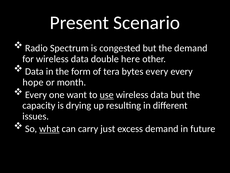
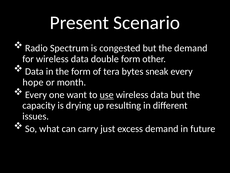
double here: here -> form (131, 59)
bytes every: every -> sneak (157, 71)
what underline: present -> none (49, 128)
